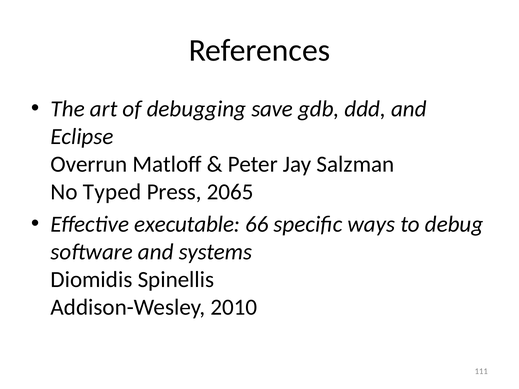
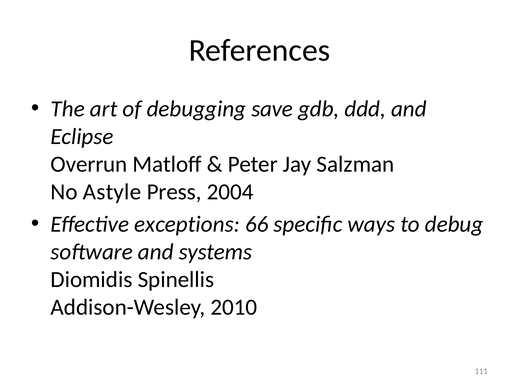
Typed: Typed -> Astyle (112, 192)
2065: 2065 -> 2004 (230, 192)
executable: executable -> exceptions (187, 224)
